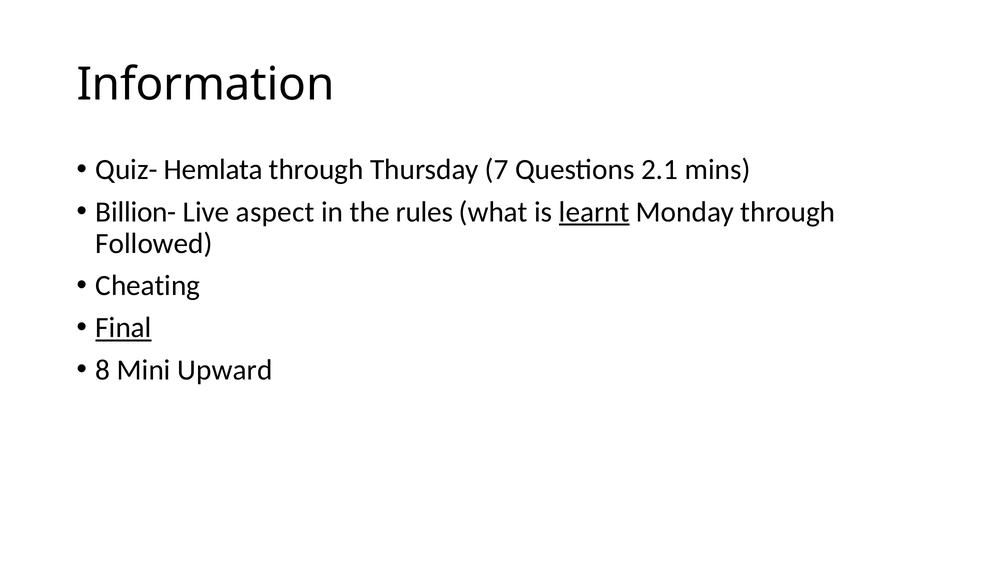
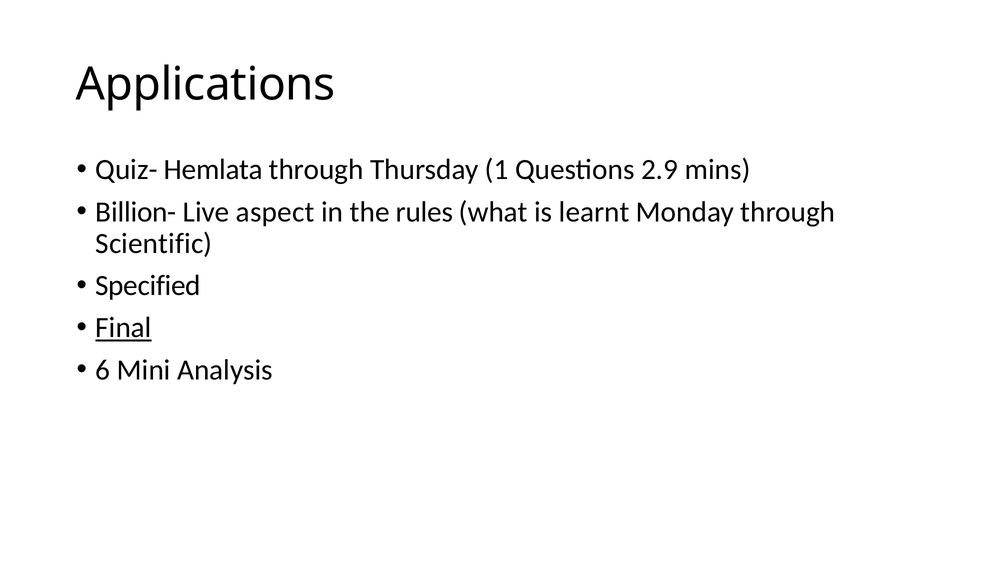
Information: Information -> Applications (206, 84)
7: 7 -> 1 (497, 170)
2.1: 2.1 -> 2.9 (660, 170)
learnt underline: present -> none (594, 212)
Followed: Followed -> Scientific (154, 244)
Cheating: Cheating -> Specified (148, 286)
8: 8 -> 6 (103, 370)
Upward: Upward -> Analysis (225, 370)
